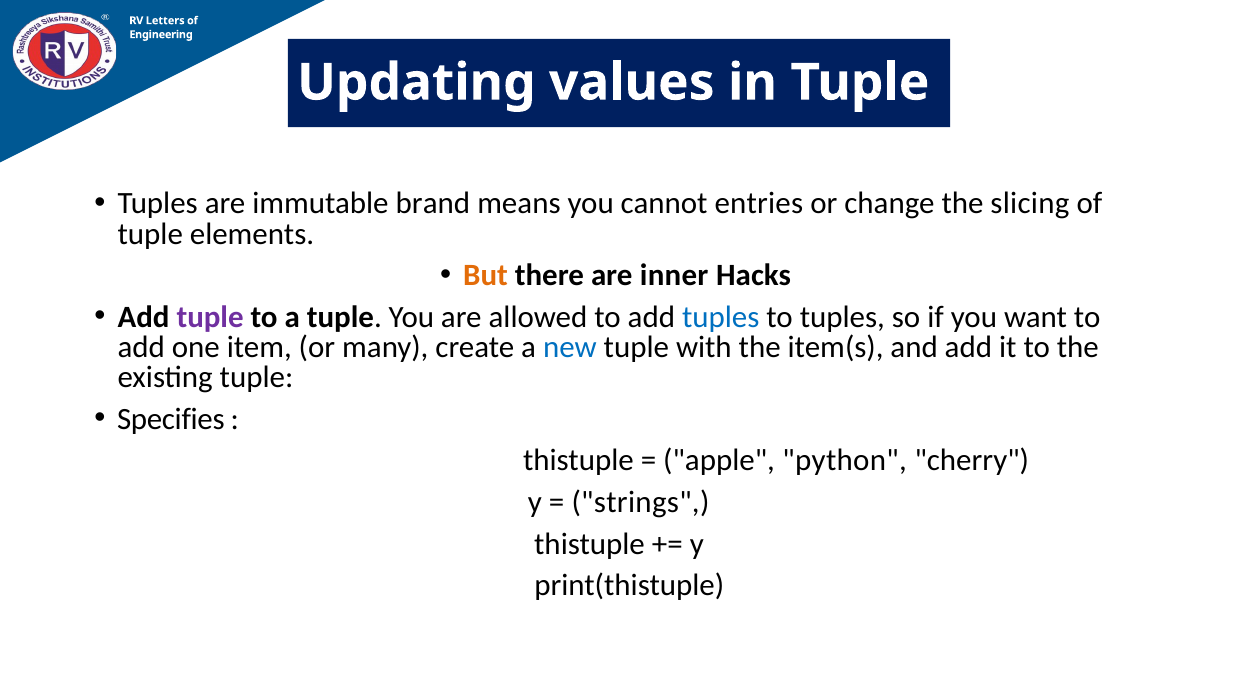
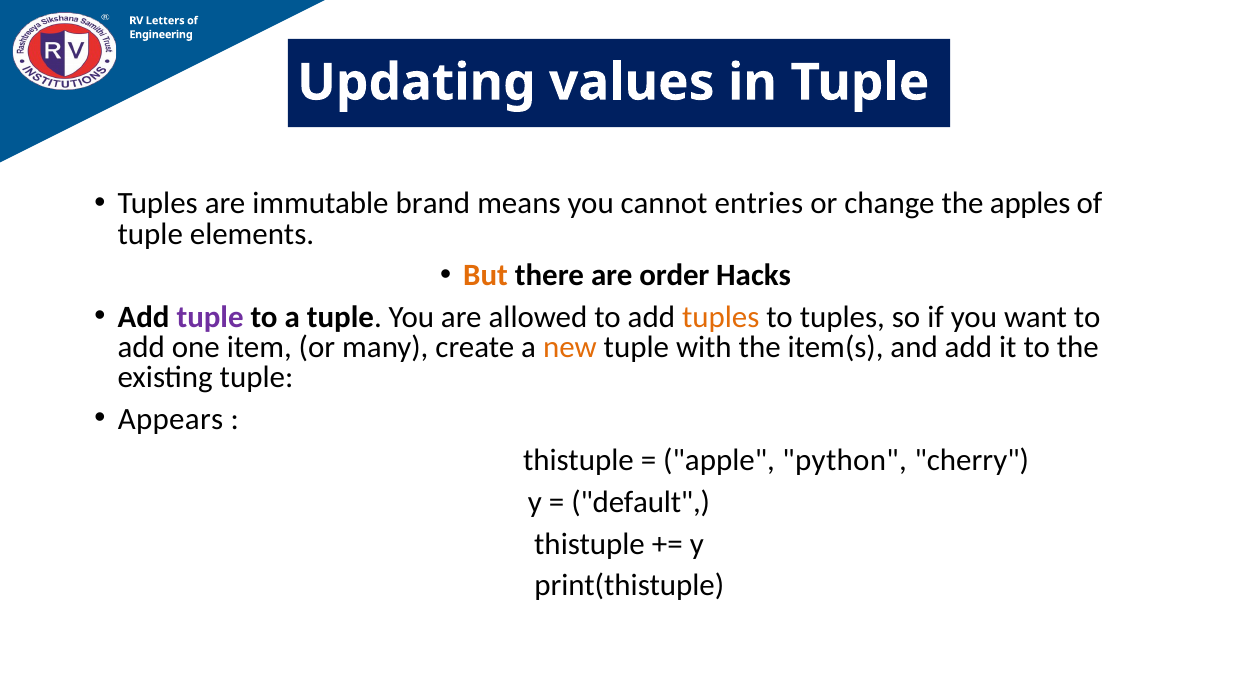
slicing: slicing -> apples (1030, 204)
inner: inner -> order (674, 276)
tuples colour: blue -> orange (721, 317)
new colour: blue -> orange (570, 347)
Specifies: Specifies -> Appears (171, 419)
strings: strings -> default (641, 502)
